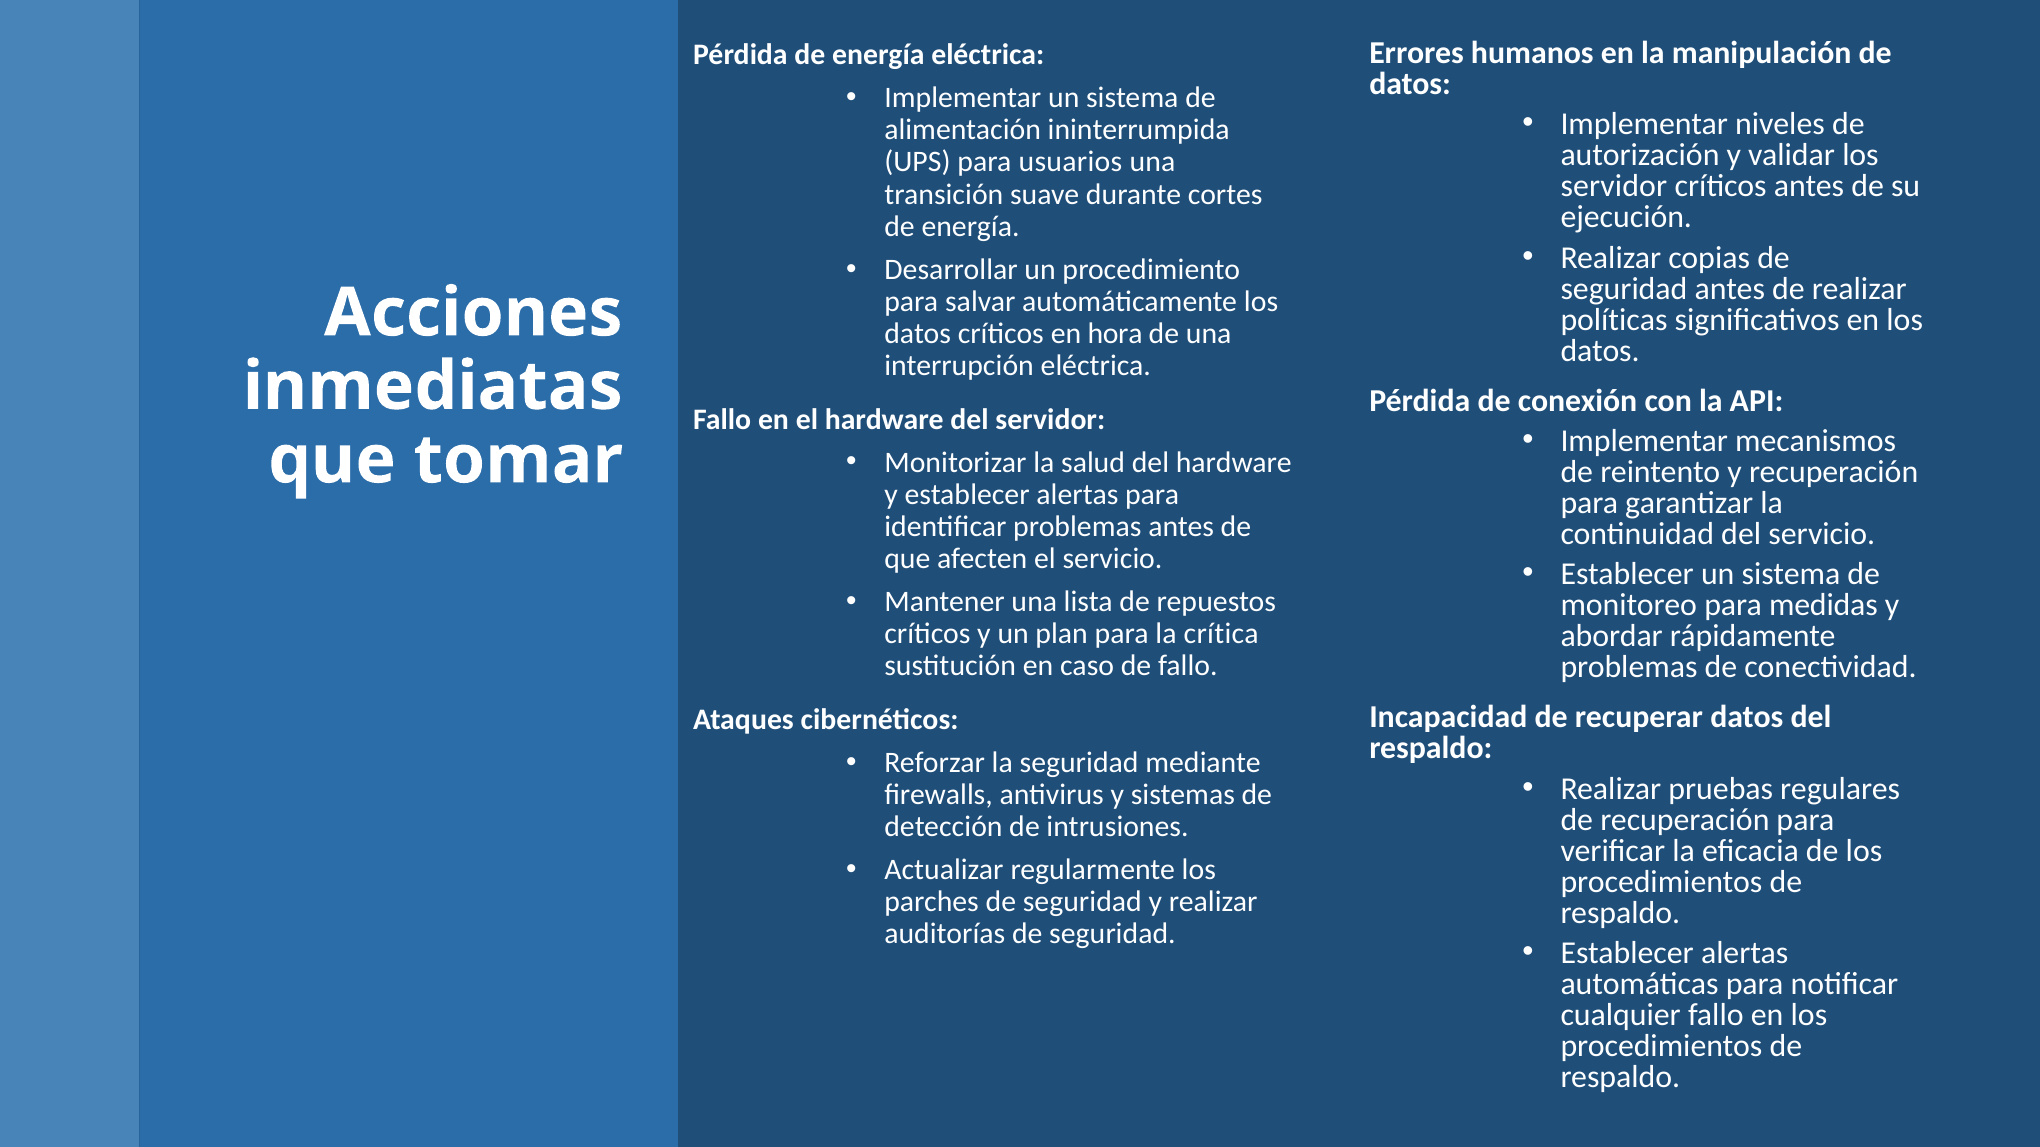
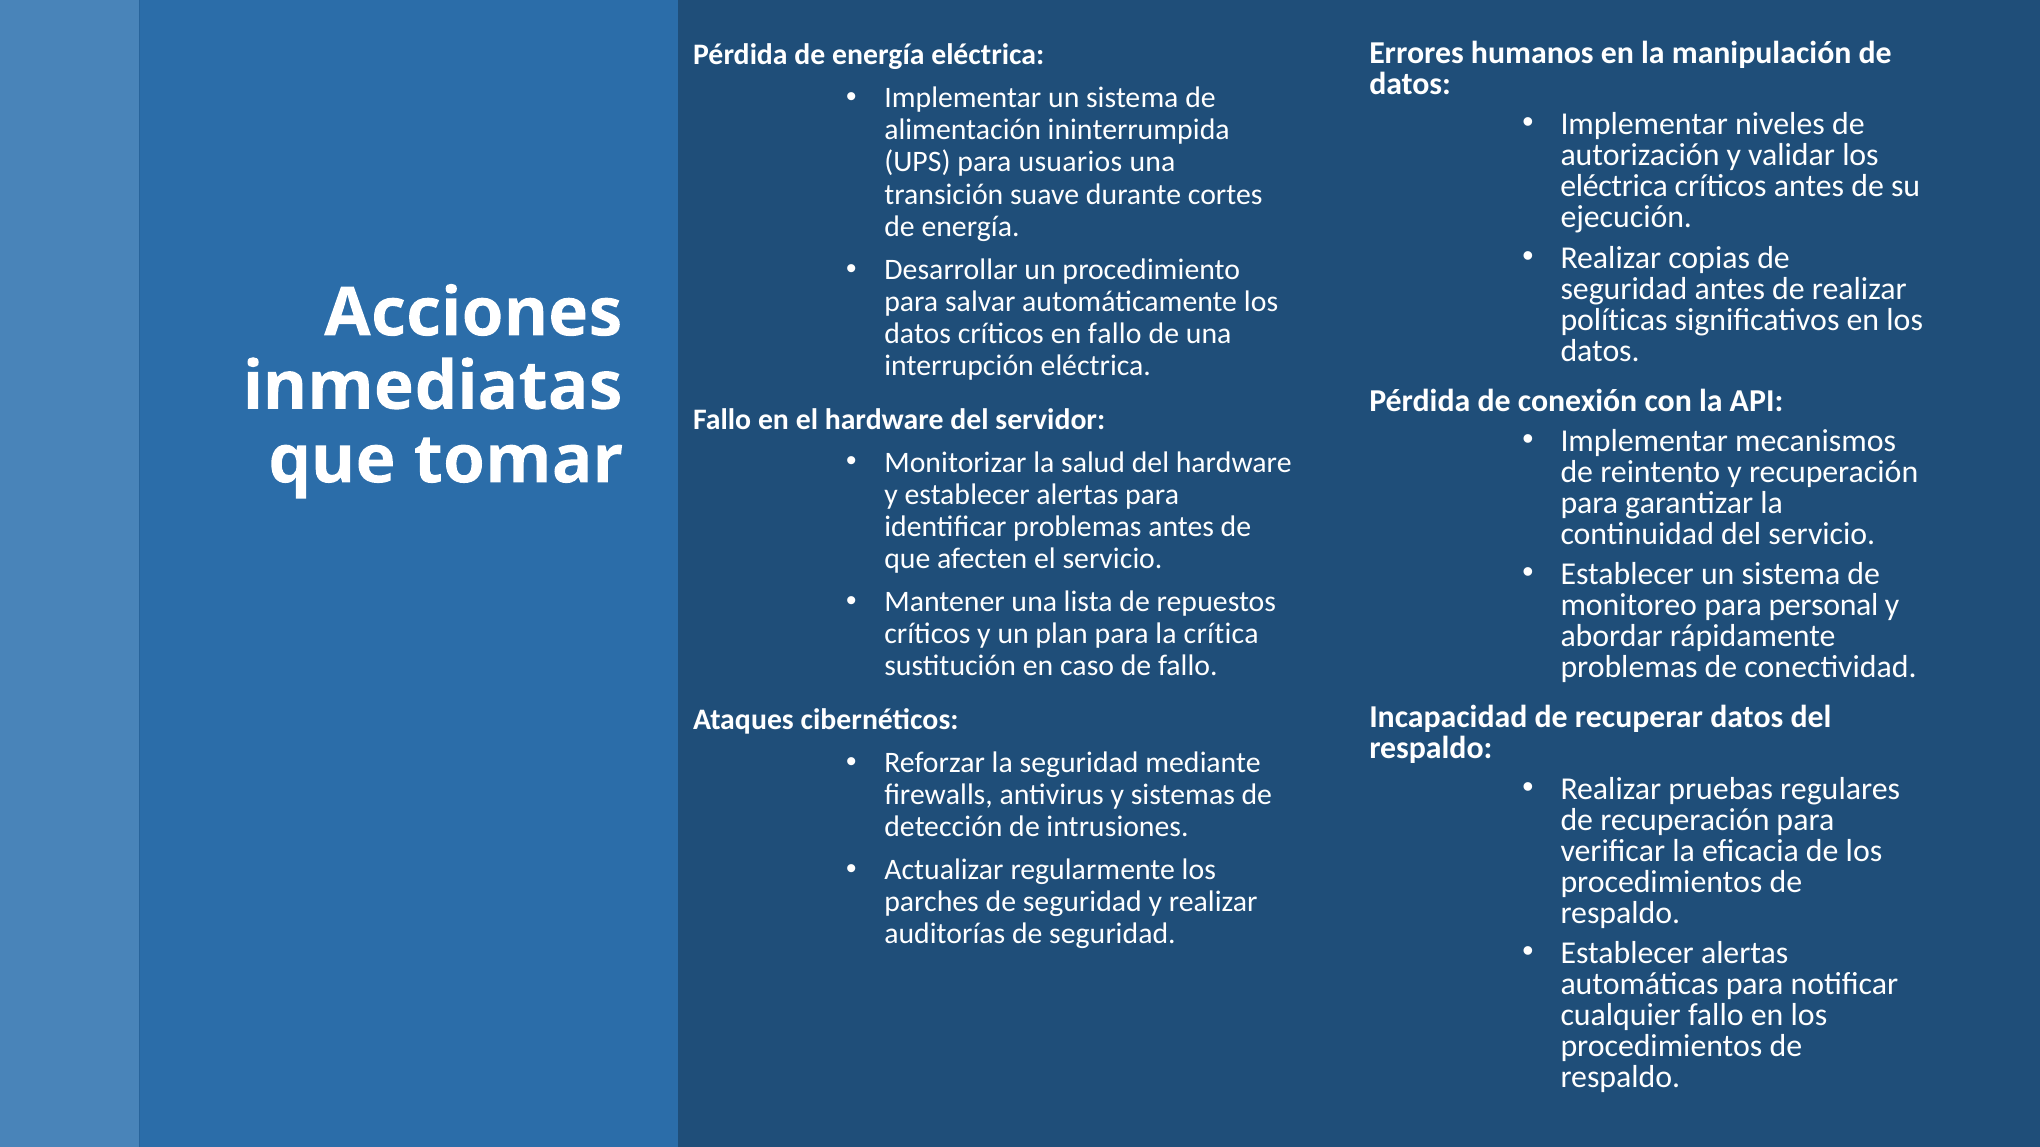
servidor: servidor -> eléctrica (1614, 186)
en hora: hora -> fallo (1115, 334)
medidas: medidas -> personal (1823, 606)
